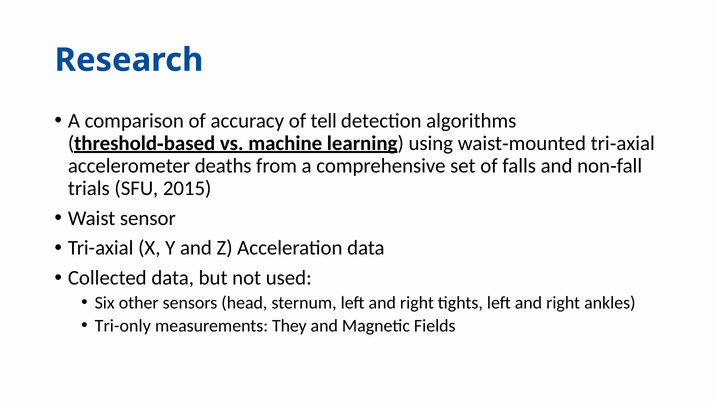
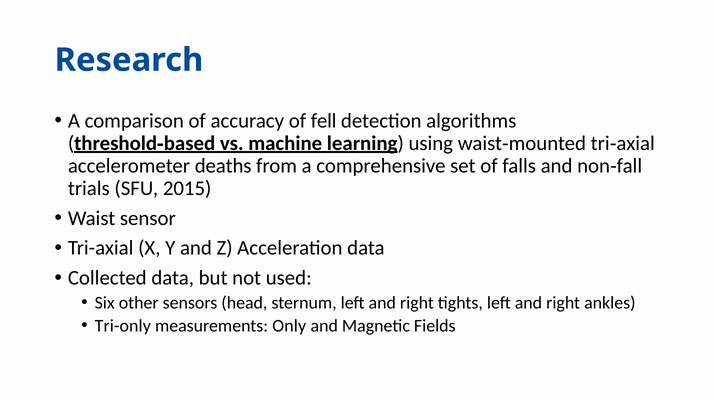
tell: tell -> fell (324, 121)
They: They -> Only (289, 326)
